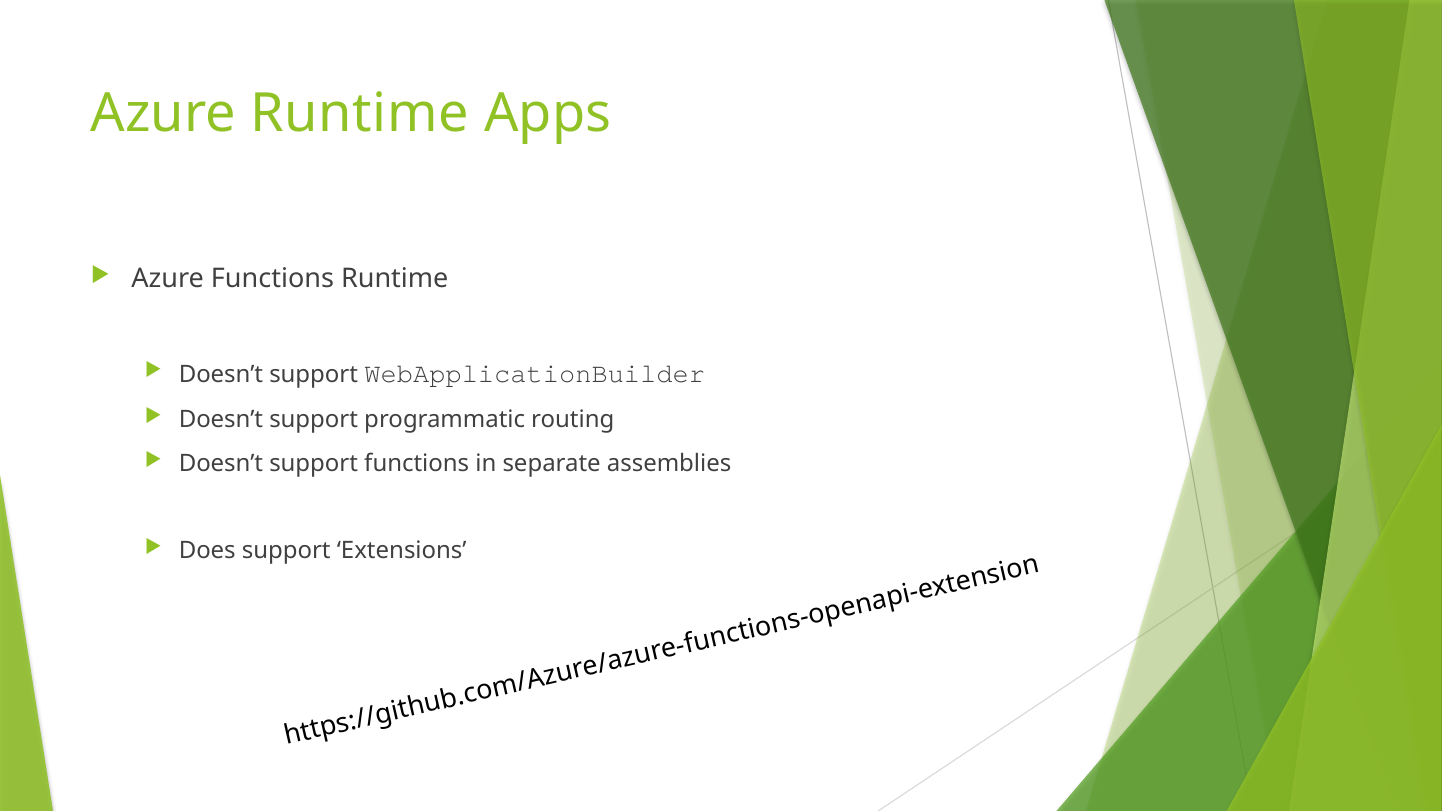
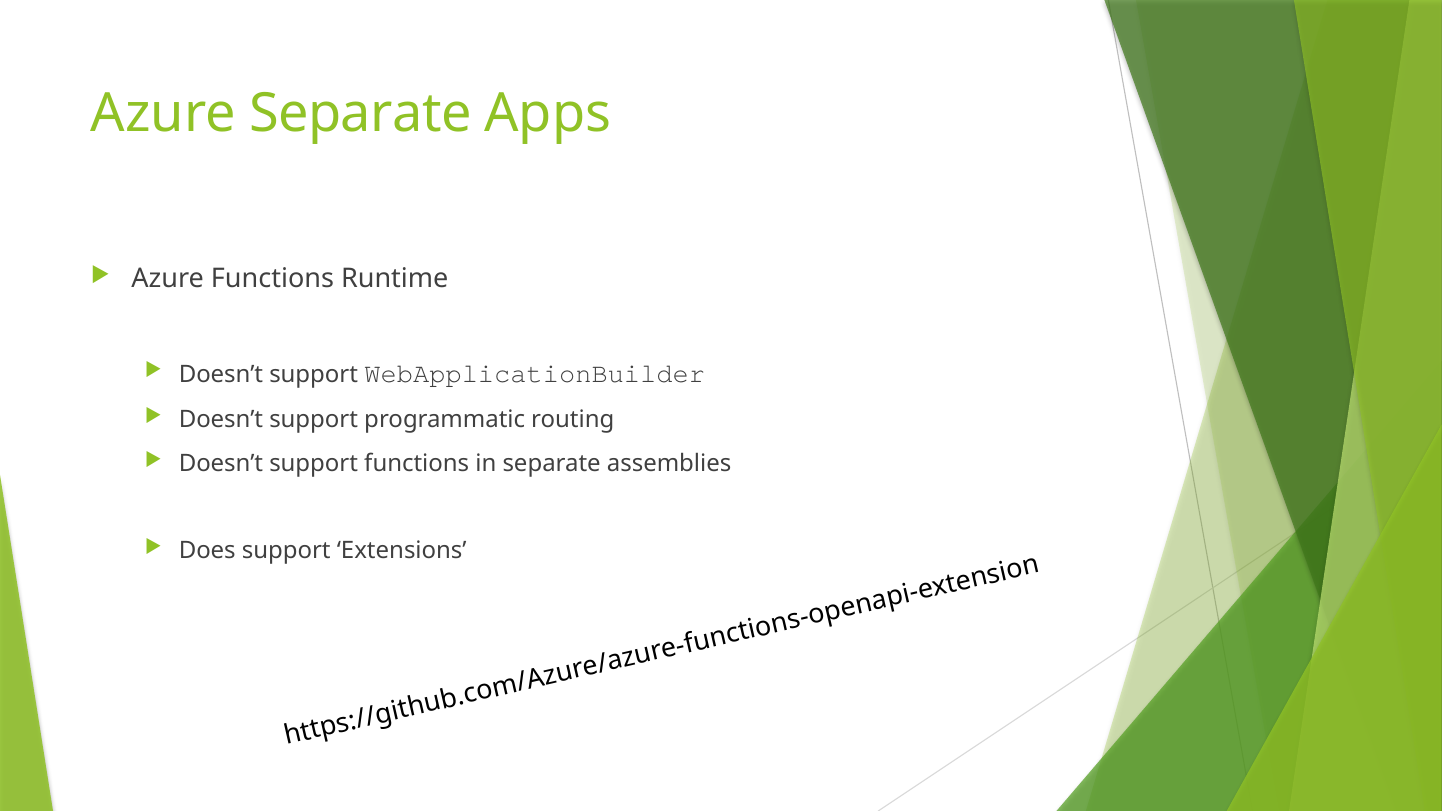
Azure Runtime: Runtime -> Separate (360, 114)
